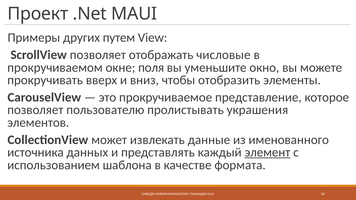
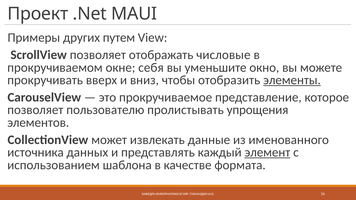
поля: поля -> себя (151, 68)
элементы underline: none -> present (292, 80)
украшения: украшения -> упрощения (258, 110)
